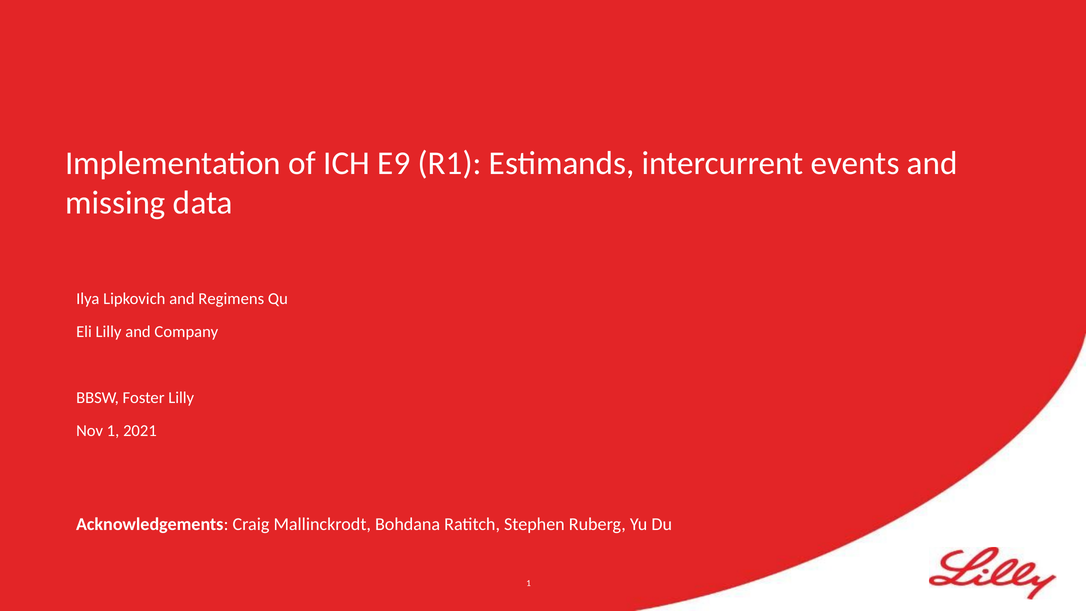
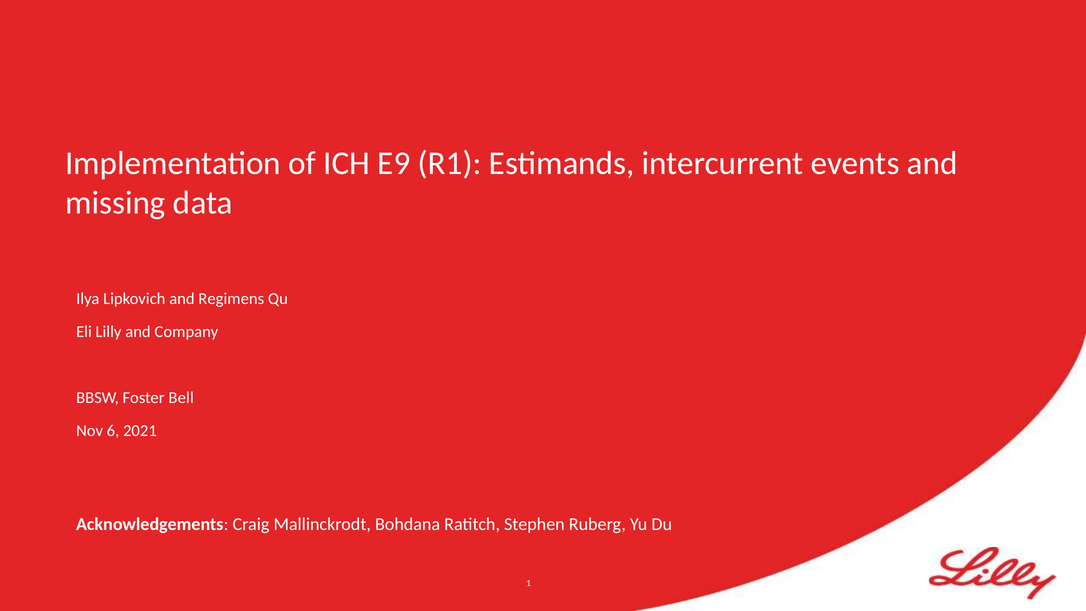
Foster Lilly: Lilly -> Bell (181, 398)
Nov 1: 1 -> 6 (113, 431)
